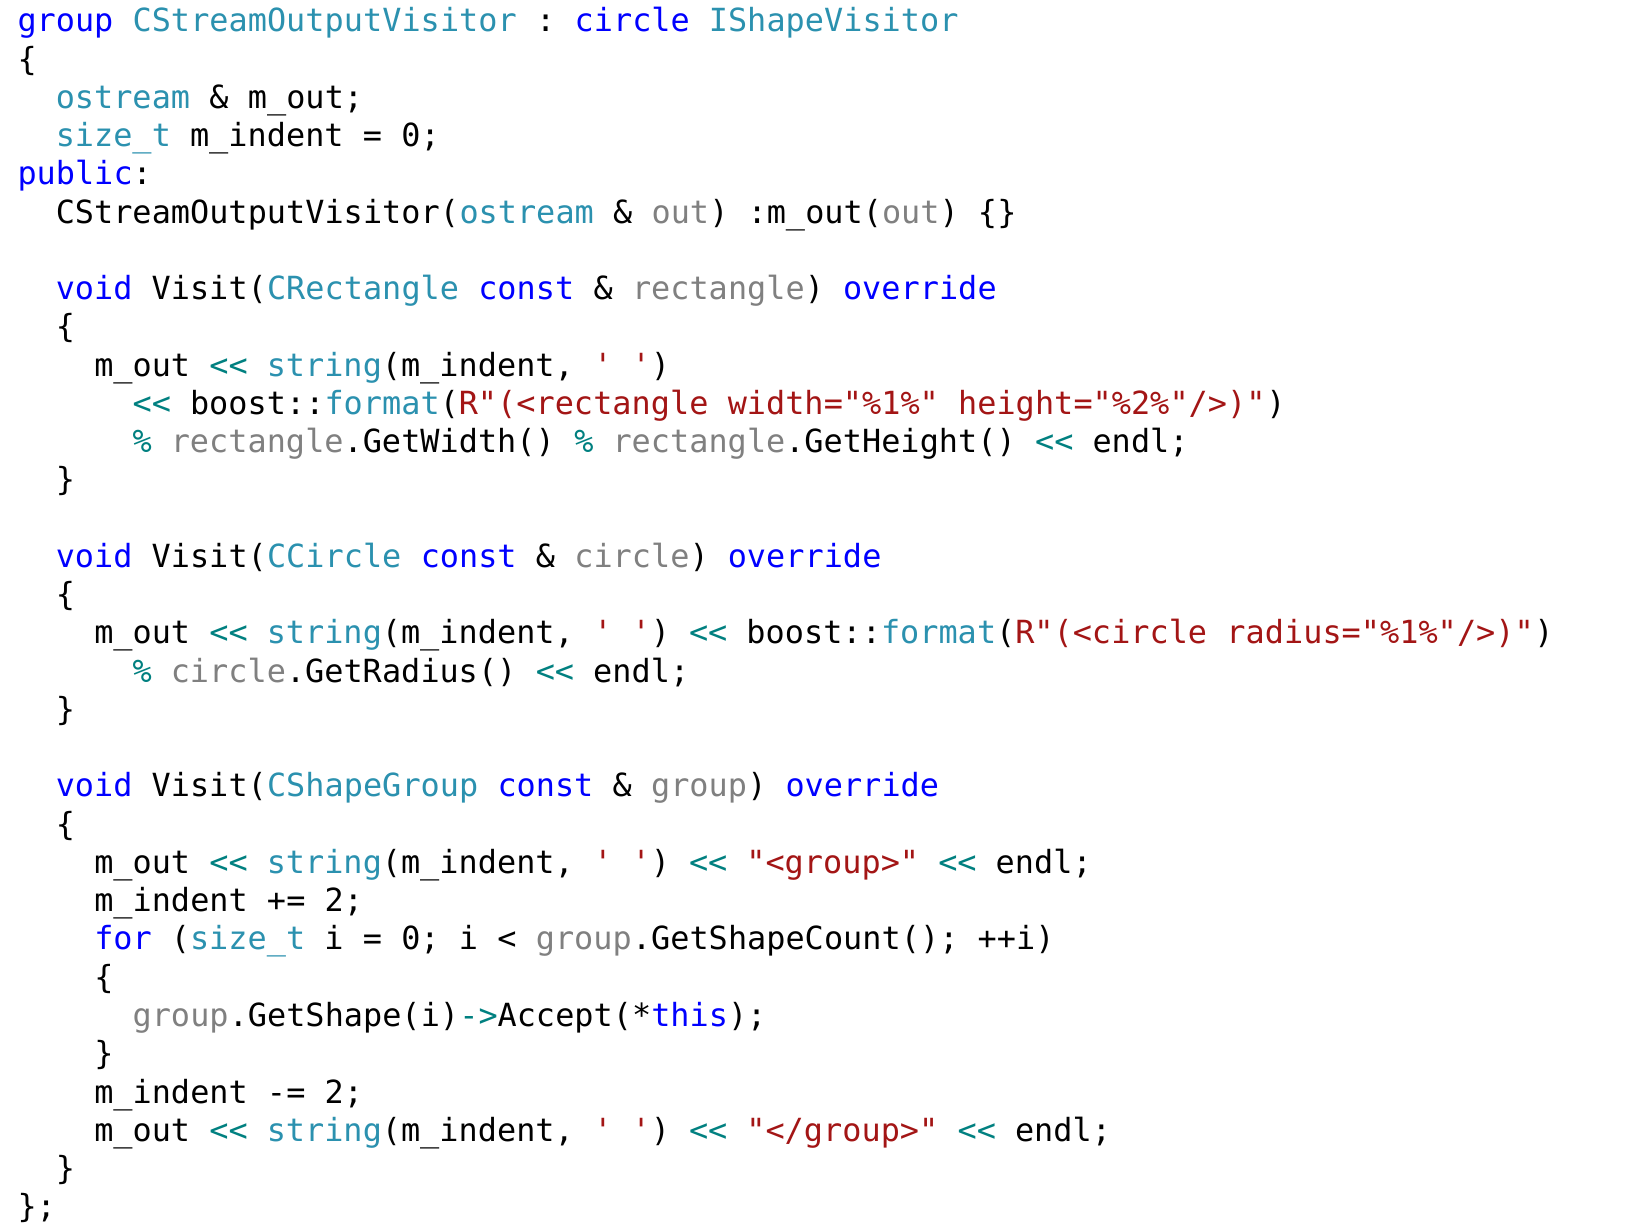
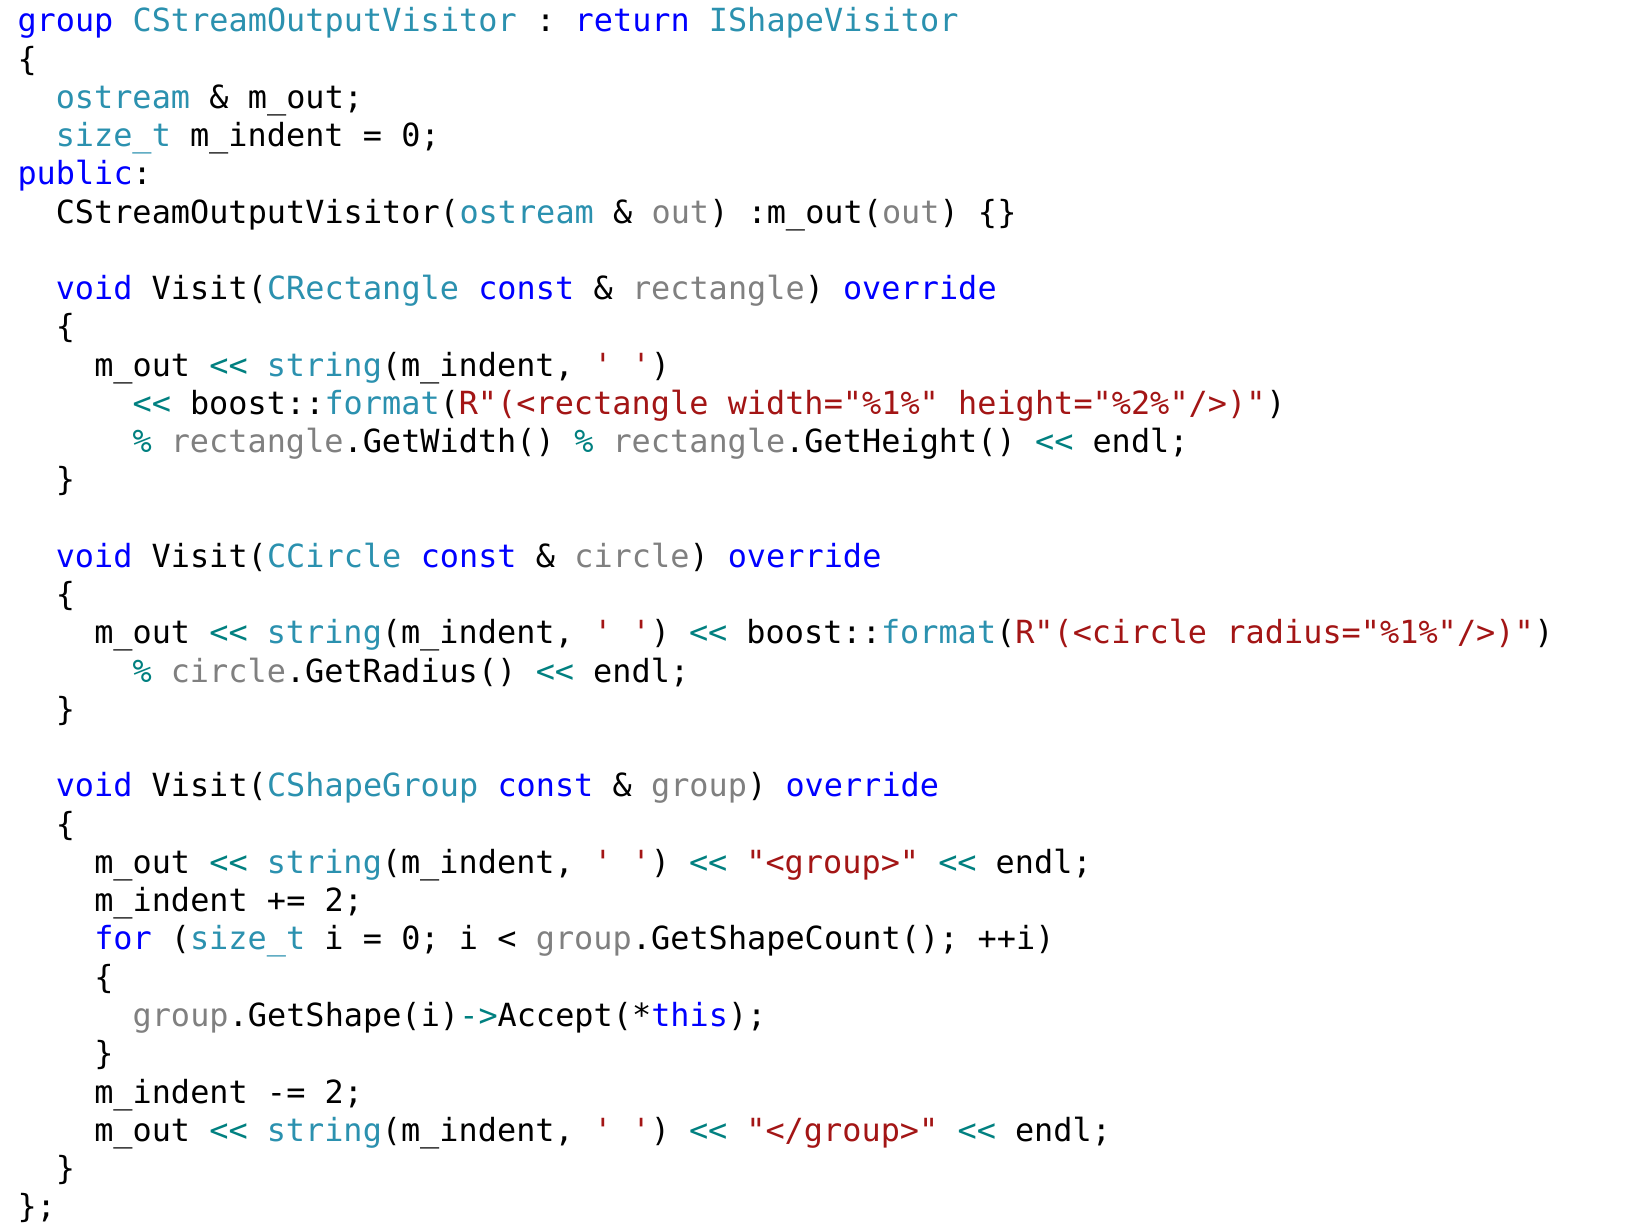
circle: circle -> return (632, 21)
